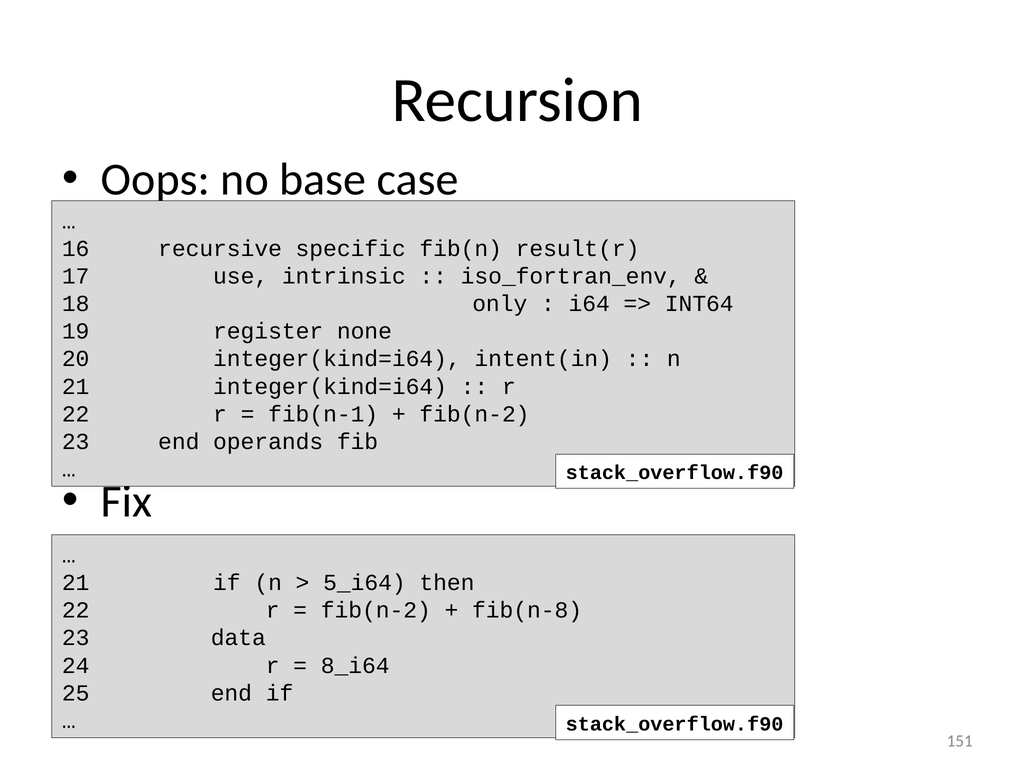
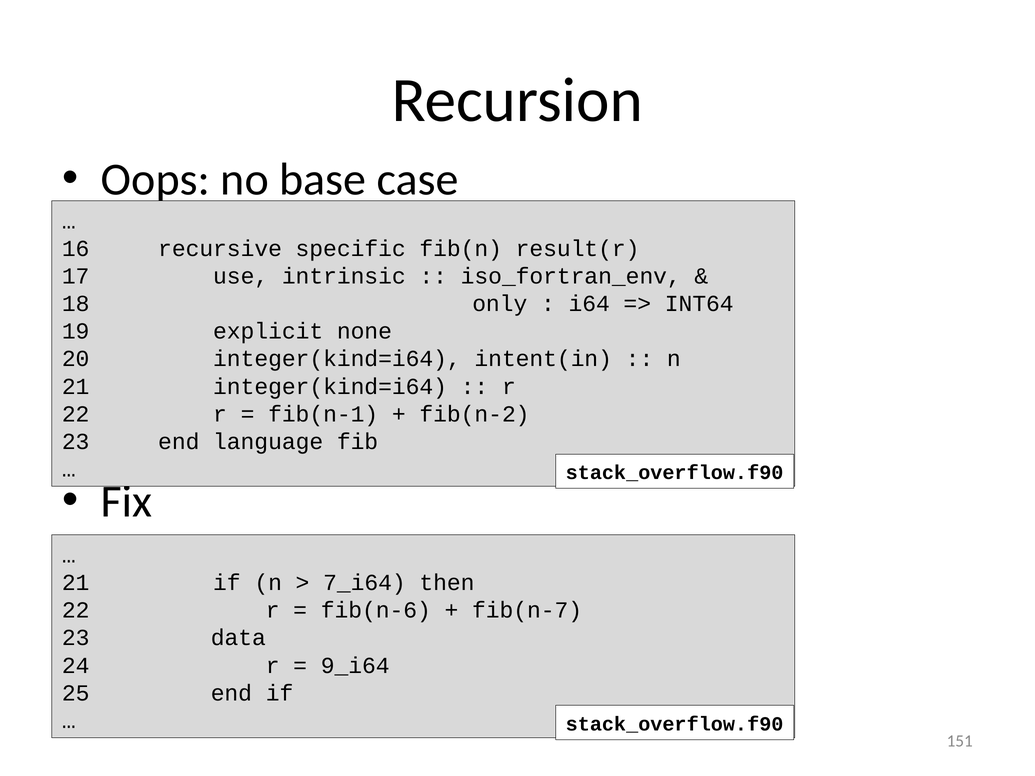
register: register -> explicit (268, 331)
operands: operands -> language (268, 442)
5_i64: 5_i64 -> 7_i64 (364, 583)
fib(n-2: fib(n-2 -> fib(n-6 (376, 610)
fib(n-8: fib(n-8 -> fib(n-7 (527, 610)
8_i64: 8_i64 -> 9_i64 (355, 666)
